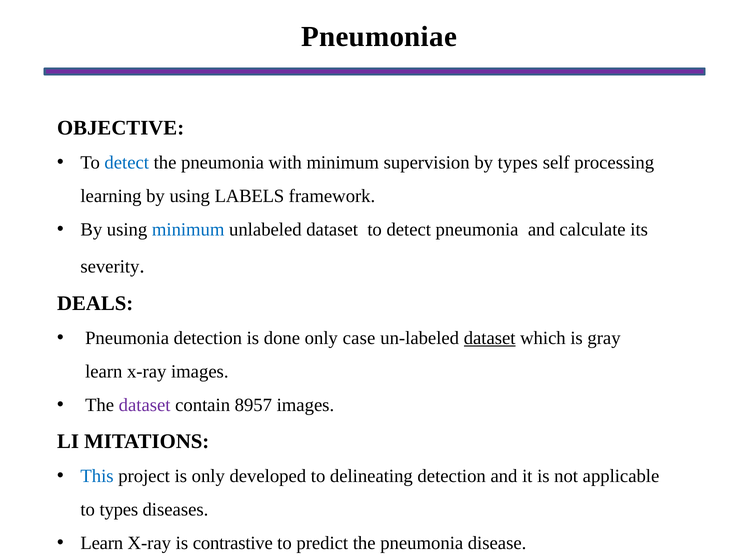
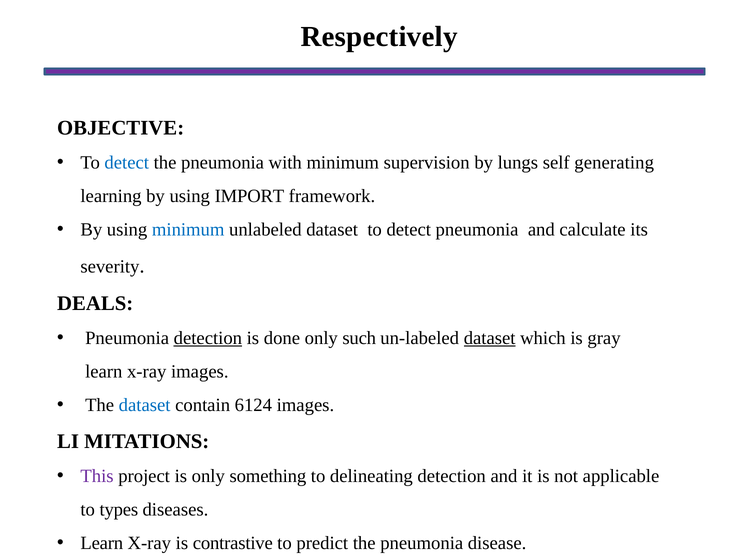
Pneumoniae: Pneumoniae -> Respectively (379, 37)
by types: types -> lungs (518, 163)
processing: processing -> generating (614, 163)
LABELS: LABELS -> IMPORT (249, 196)
detection underline: none -> present (208, 338)
case: case -> such (359, 338)
dataset colour: purple -> blue (145, 405)
8957: 8957 -> 6124 (253, 405)
This colour: blue -> purple (97, 476)
developed: developed -> something (268, 476)
